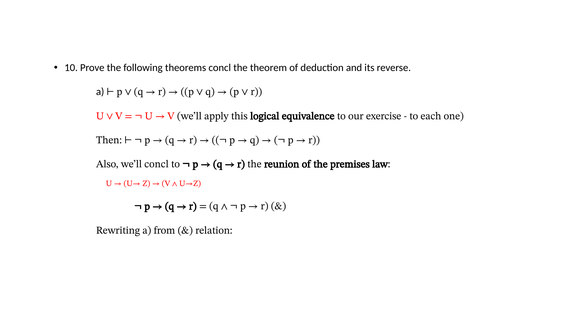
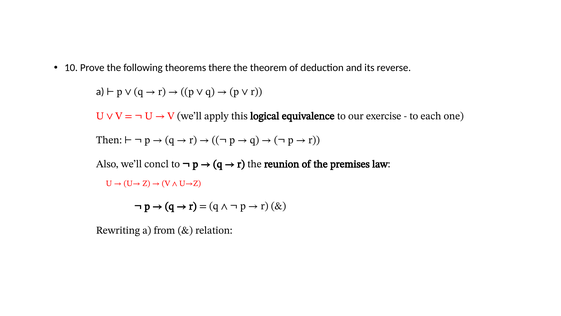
theorems concl: concl -> there (220, 68)
